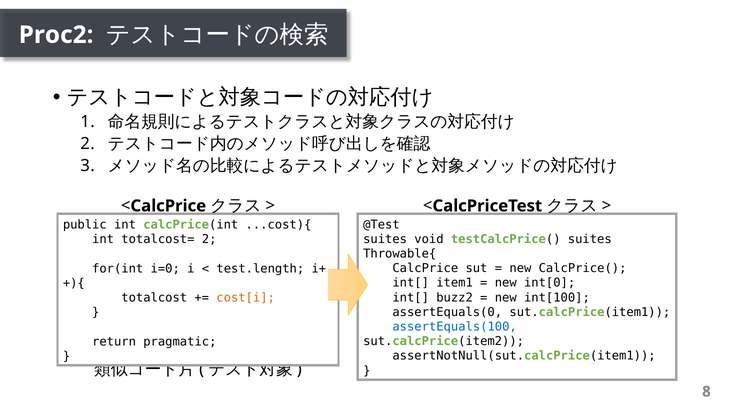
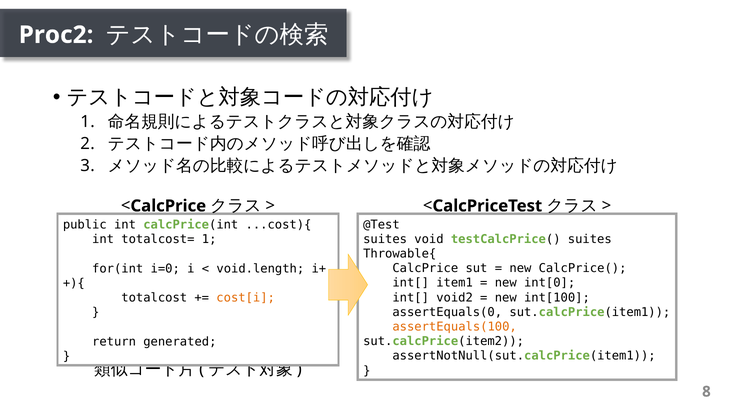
totalcost= 2: 2 -> 1 (209, 239)
test.length: test.length -> void.length (260, 269)
buzz2: buzz2 -> void2 (455, 298)
assertEquals(100 colour: blue -> orange (455, 327)
pragmatic: pragmatic -> generated (180, 342)
